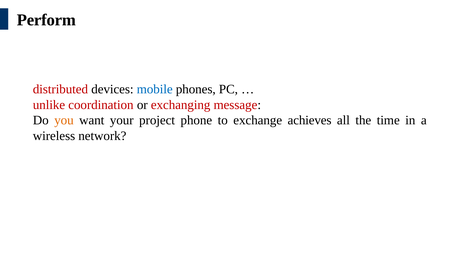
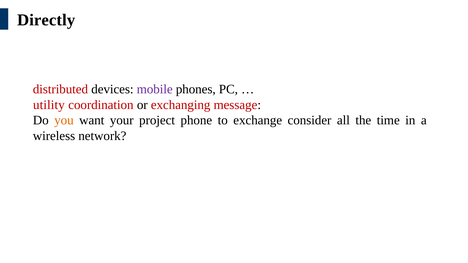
Perform: Perform -> Directly (46, 20)
mobile colour: blue -> purple (155, 89)
unlike: unlike -> utility (49, 105)
achieves: achieves -> consider (310, 120)
